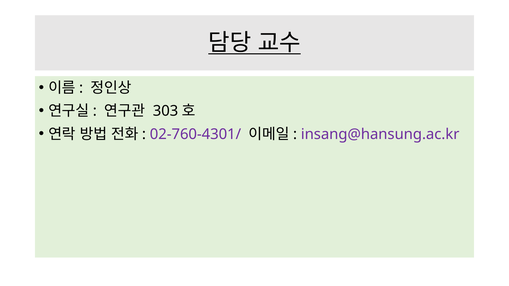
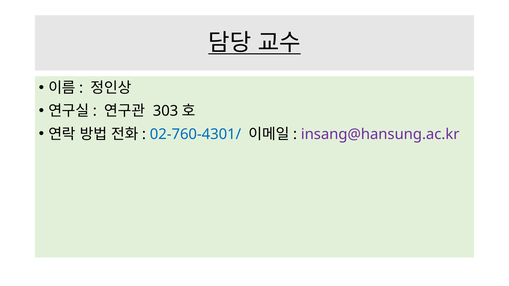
02-760-4301/ colour: purple -> blue (195, 134)
